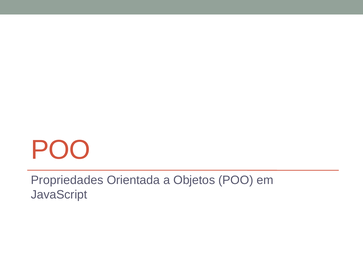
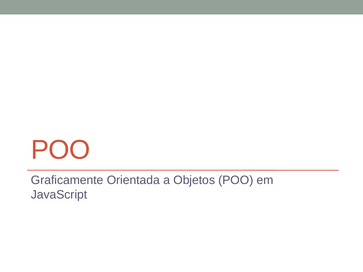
Propriedades: Propriedades -> Graficamente (67, 180)
